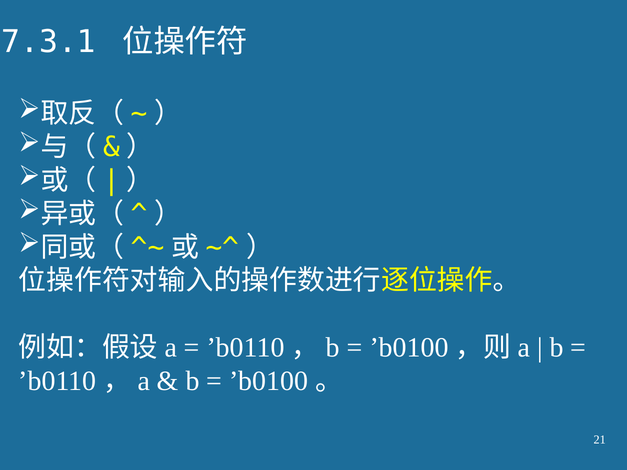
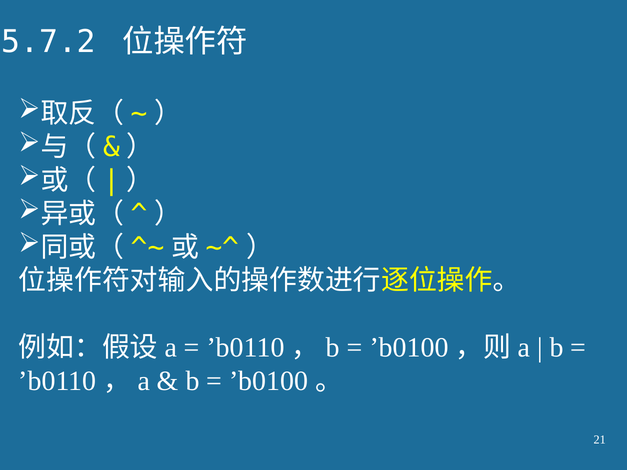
7.3.1: 7.3.1 -> 5.7.2 (49, 42)
